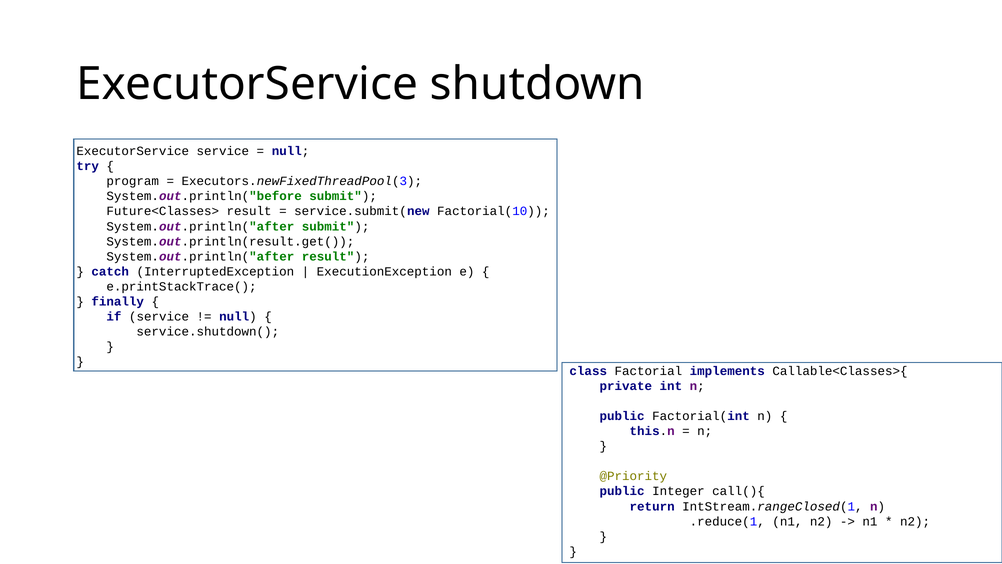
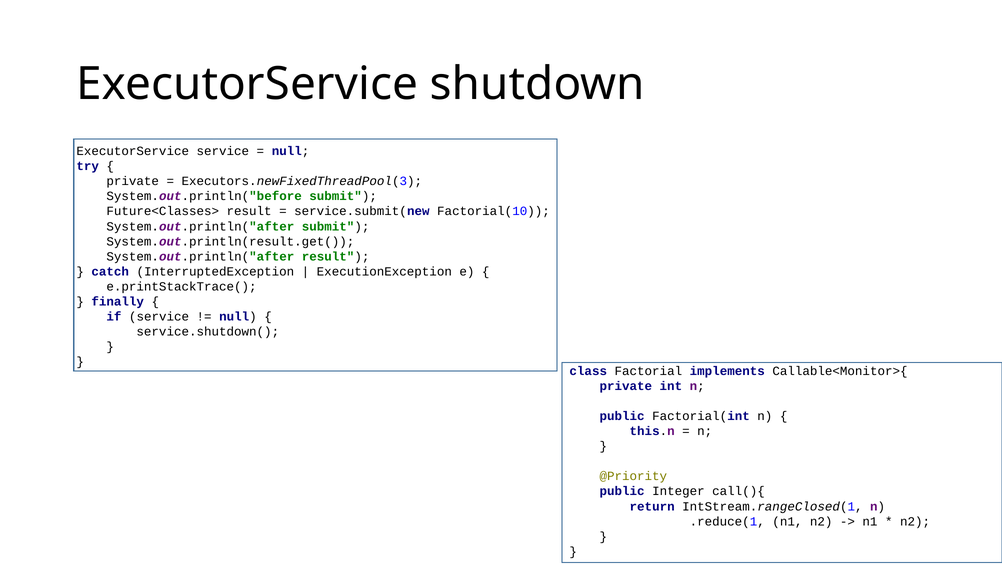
program: program -> private (133, 181)
Callable<Classes>{: Callable<Classes>{ -> Callable<Monitor>{ (840, 371)
